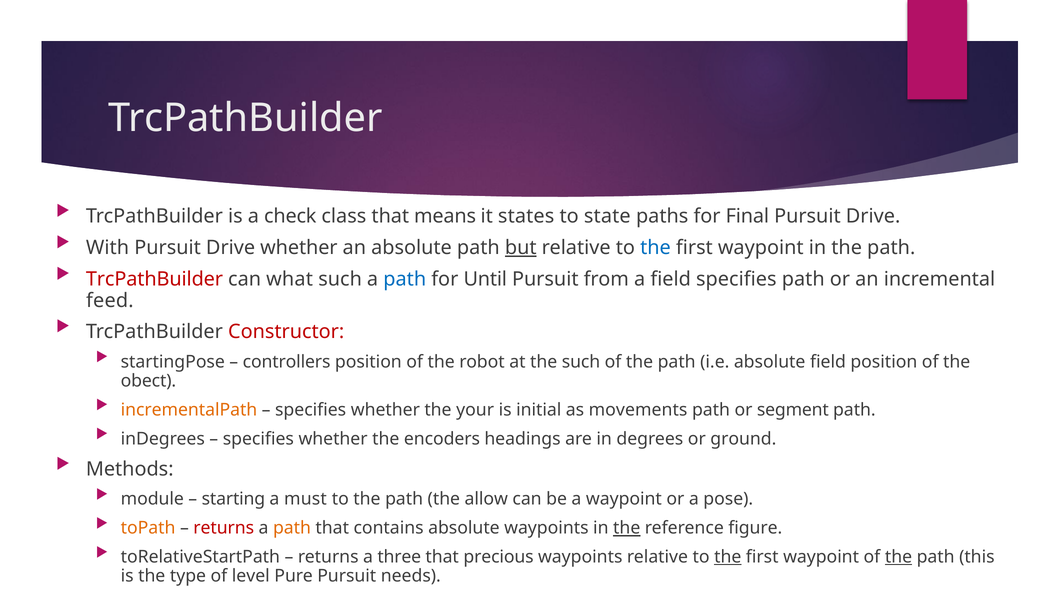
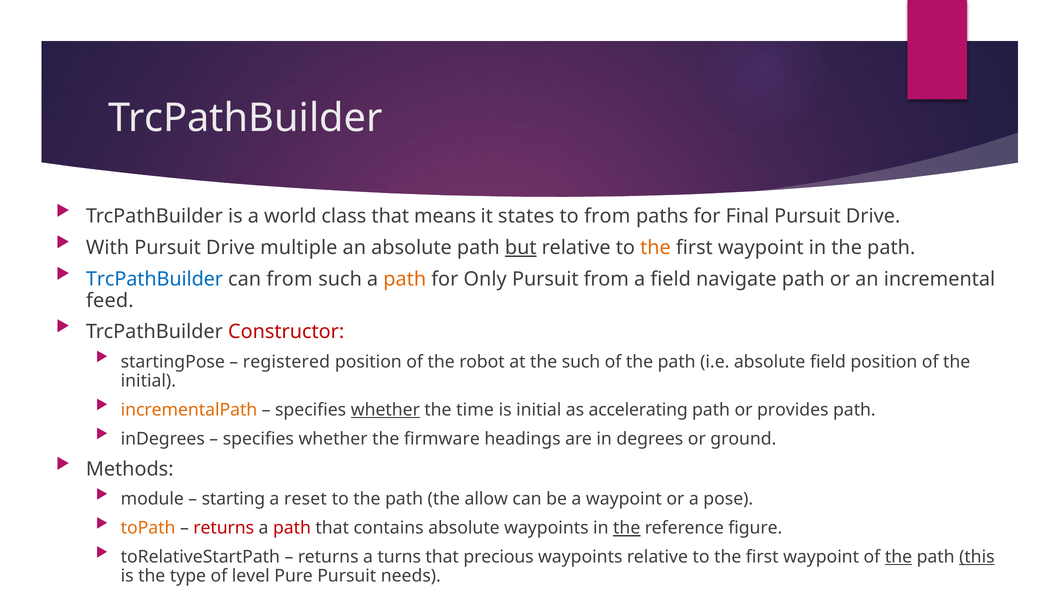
check: check -> world (290, 216)
to state: state -> from (607, 216)
Drive whether: whether -> multiple (299, 248)
the colour: blue -> orange (655, 248)
TrcPathBuilder colour: red -> blue (154, 279)
can what: what -> from (290, 279)
path colour: blue -> orange (405, 279)
Until: Until -> Only (485, 279)
field specifies: specifies -> navigate (736, 279)
controllers: controllers -> registered (286, 362)
obect: obect -> initial (148, 381)
whether underline: none -> present (385, 410)
your: your -> time (475, 410)
movements: movements -> accelerating (638, 410)
segment: segment -> provides (793, 410)
encoders: encoders -> firmware (442, 439)
must: must -> reset (305, 499)
path colour: orange -> red (292, 528)
three: three -> turns (399, 557)
the underline: present -> none (728, 557)
this underline: none -> present (977, 557)
